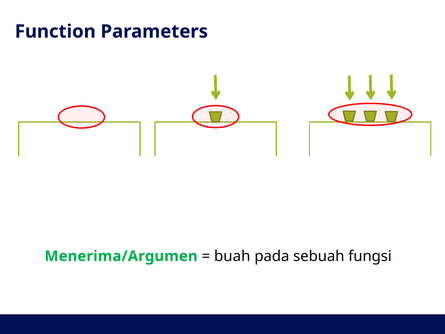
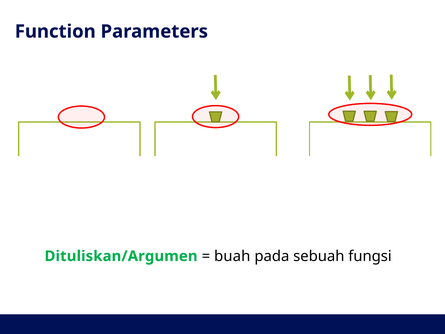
Menerima/Argumen: Menerima/Argumen -> Dituliskan/Argumen (121, 256)
